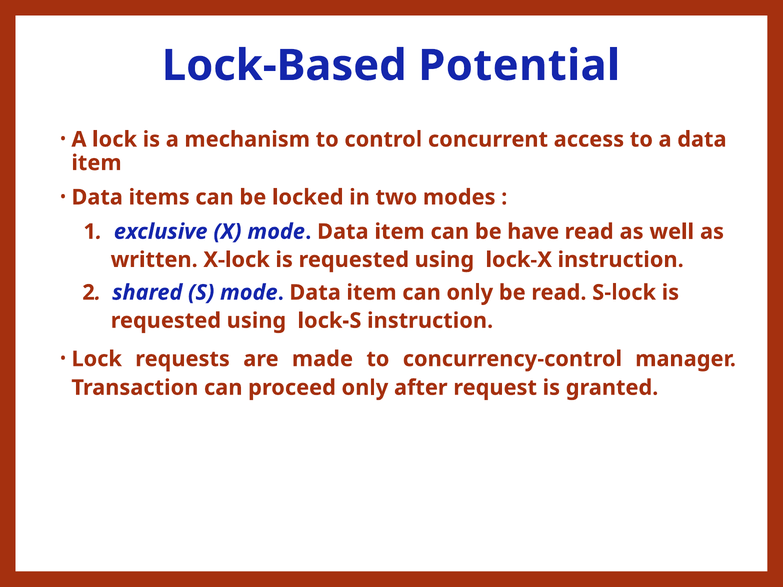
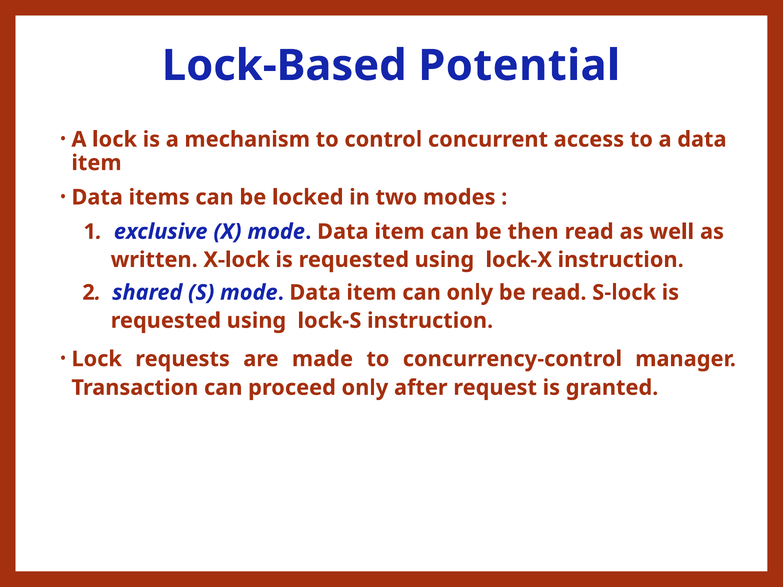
have: have -> then (533, 232)
